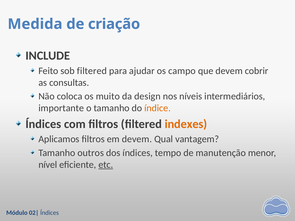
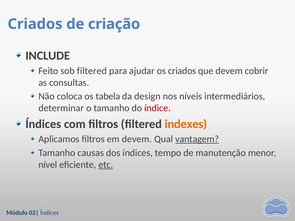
Medida: Medida -> Criados (35, 24)
os campo: campo -> criados (182, 71)
muito: muito -> tabela (108, 96)
importante: importante -> determinar (61, 108)
índice colour: orange -> red (158, 108)
vantagem underline: none -> present (197, 139)
outros: outros -> causas (91, 153)
